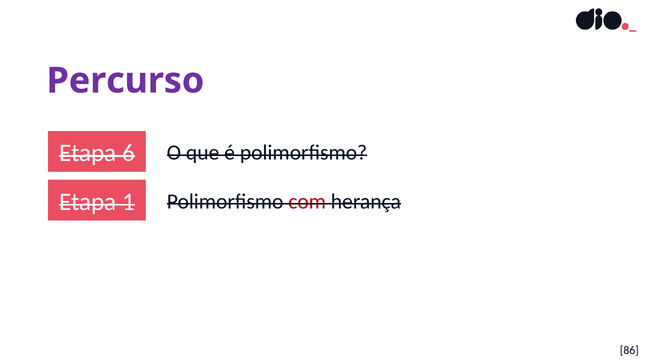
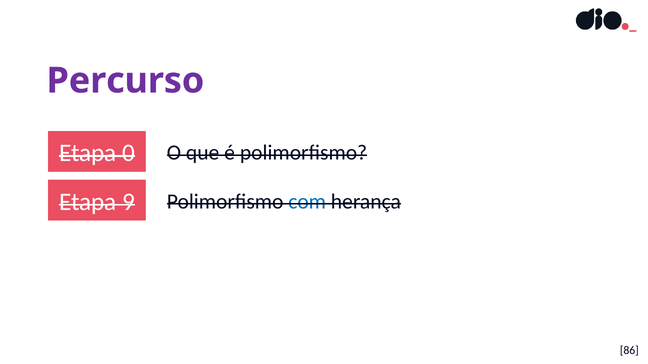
6: 6 -> 0 (128, 153)
1: 1 -> 9 (128, 202)
com colour: red -> blue (307, 202)
